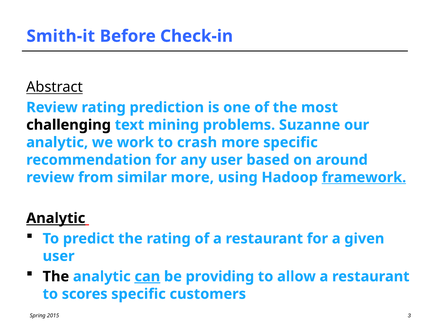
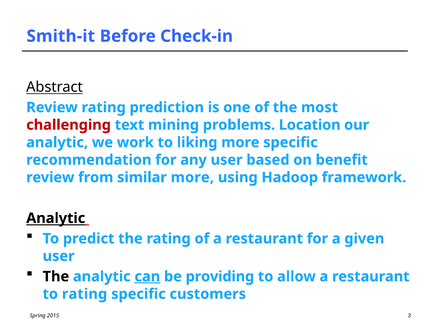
challenging colour: black -> red (69, 125)
Suzanne: Suzanne -> Location (310, 125)
crash: crash -> liking (197, 142)
around: around -> benefit (342, 160)
framework underline: present -> none (364, 177)
to scores: scores -> rating (85, 294)
